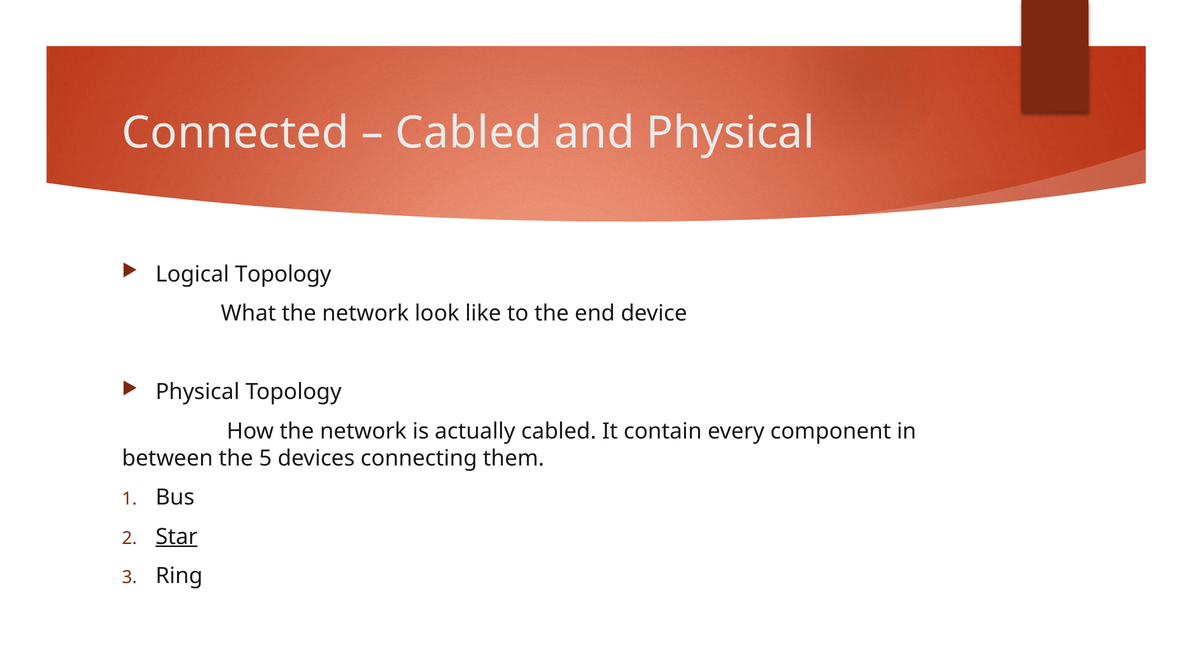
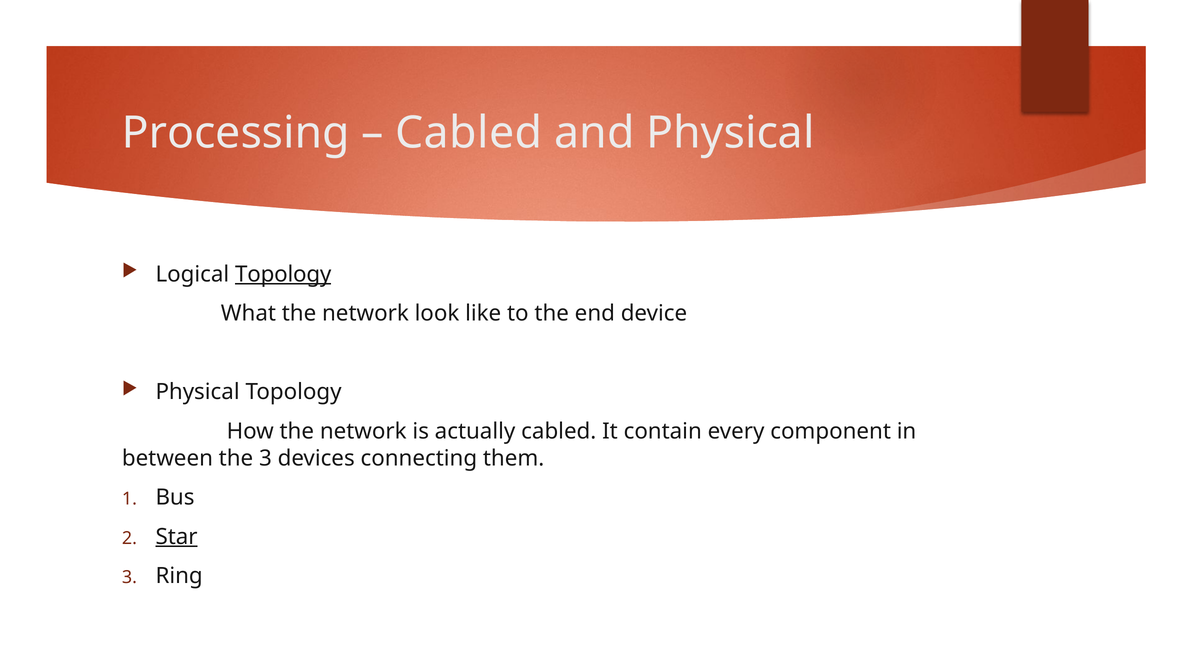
Connected: Connected -> Processing (236, 133)
Topology underline: none -> present (283, 274)
the 5: 5 -> 3 (265, 458)
